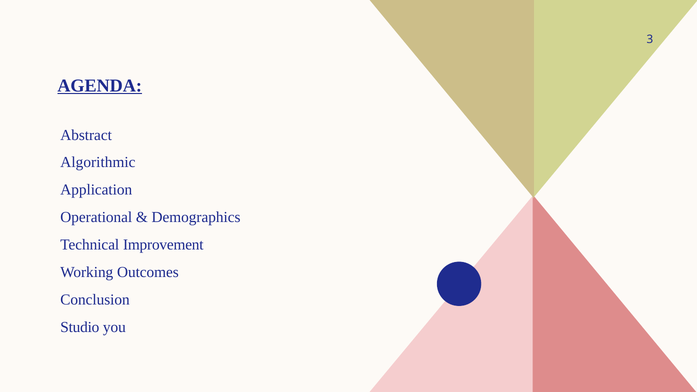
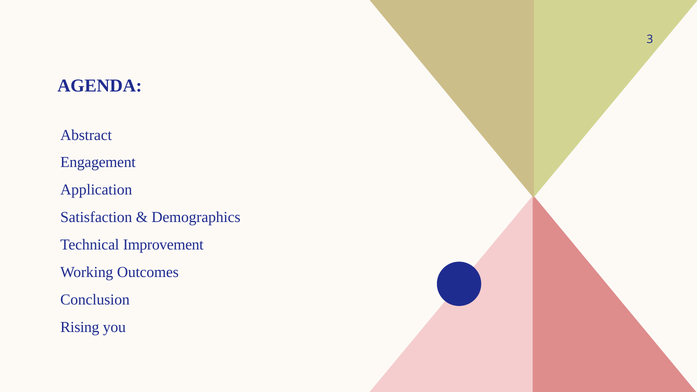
AGENDA underline: present -> none (100, 86)
Algorithmic: Algorithmic -> Engagement (98, 162)
Operational: Operational -> Satisfaction (96, 217)
Studio: Studio -> Rising (80, 327)
